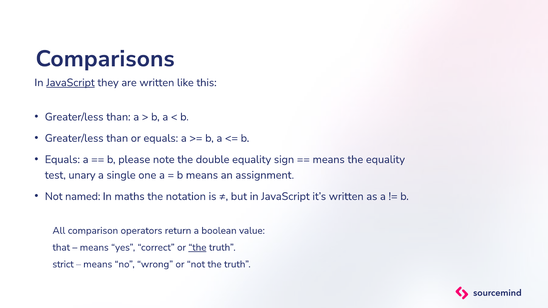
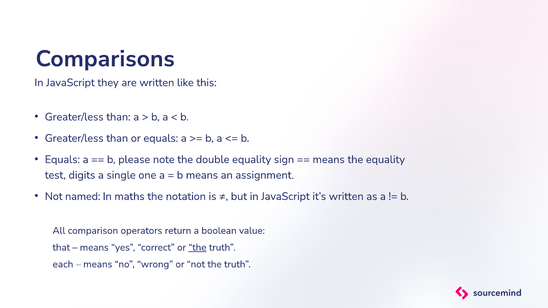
JavaScript underline: present -> none (70, 83)
unary: unary -> digits (82, 175)
strict: strict -> each (63, 264)
